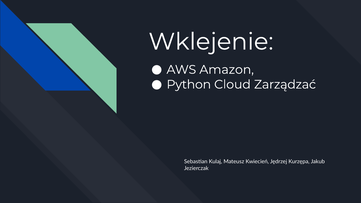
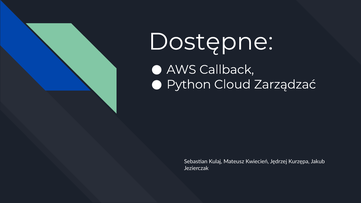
Wklejenie: Wklejenie -> Dostępne (211, 42)
Amazon: Amazon -> Callback (227, 70)
